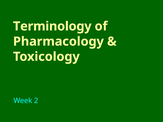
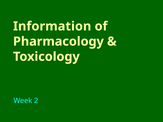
Terminology: Terminology -> Information (52, 26)
